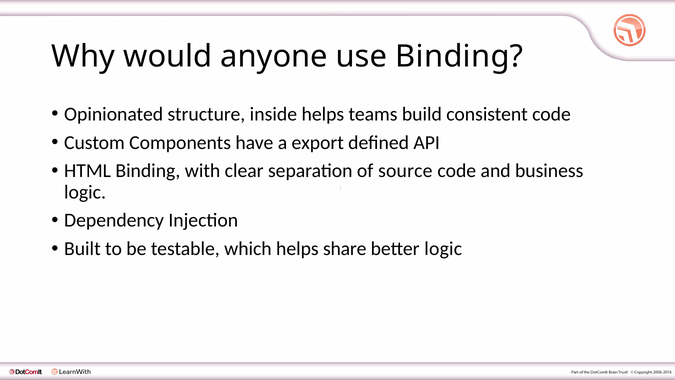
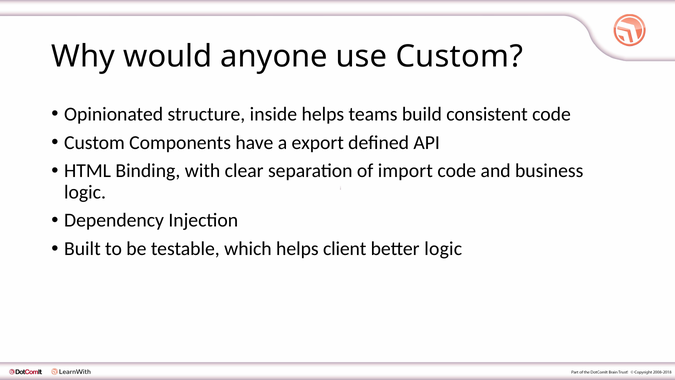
use Binding: Binding -> Custom (459, 57)
source: source -> import (405, 171)
share: share -> client (345, 249)
